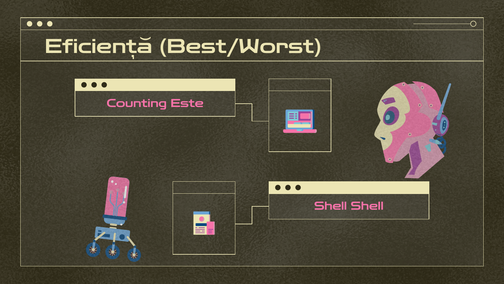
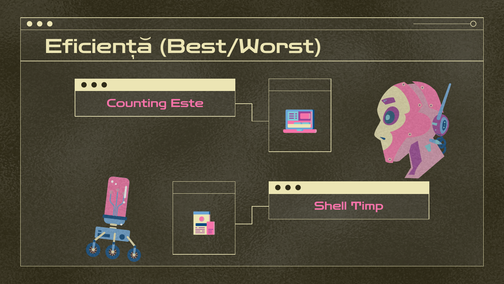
Shell Shell: Shell -> Timp (367, 206)
